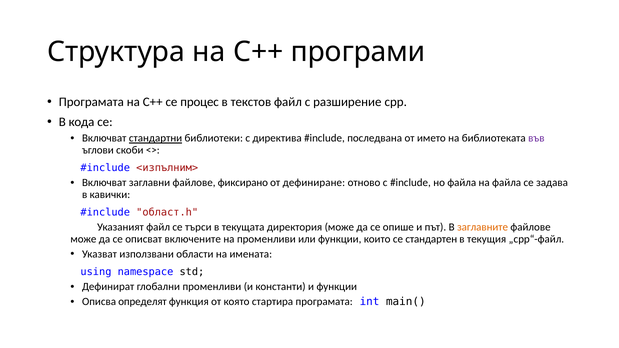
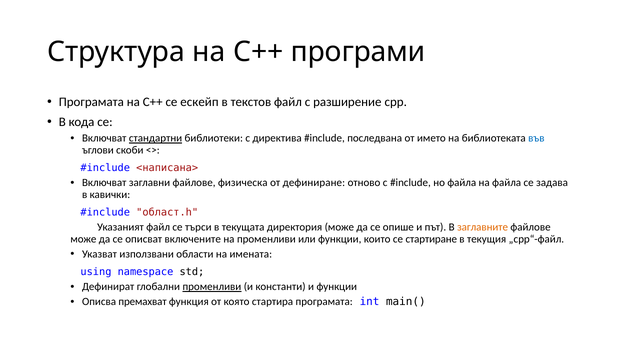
процес: процес -> ескейп (199, 102)
във colour: purple -> blue (536, 138)
<изпълним>: <изпълним> -> <написана> (167, 168)
фиксирано: фиксирано -> физическа (243, 183)
стандартен: стандартен -> стартиране (431, 239)
променливи underline: none -> present (212, 287)
определят: определят -> премахват (143, 302)
